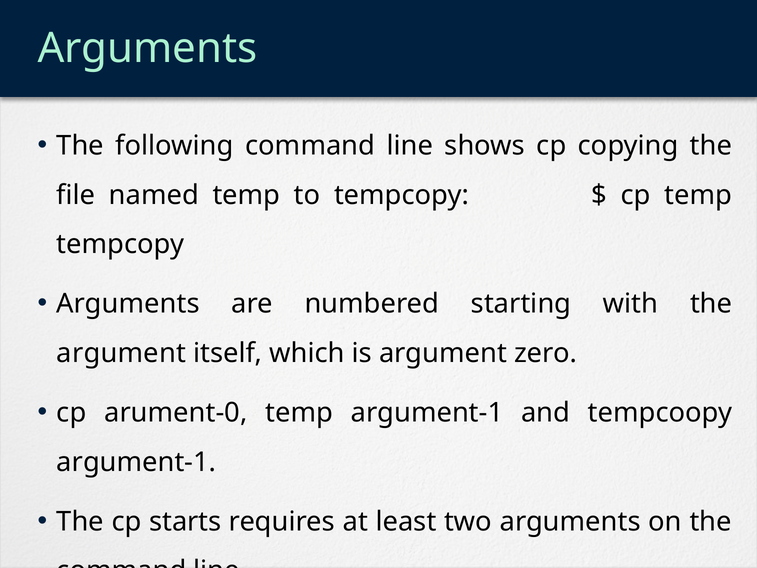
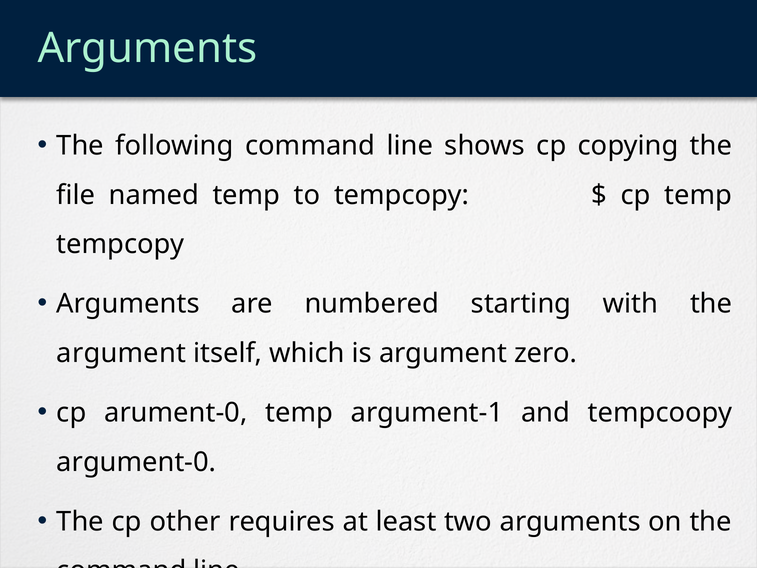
argument-1: argument-1 -> argument-0 (136, 462)
starts: starts -> other (185, 522)
